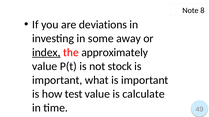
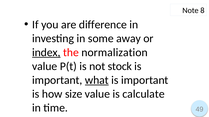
deviations: deviations -> difference (103, 25)
approximately: approximately -> normalization (115, 53)
what underline: none -> present (97, 80)
test: test -> size (74, 94)
